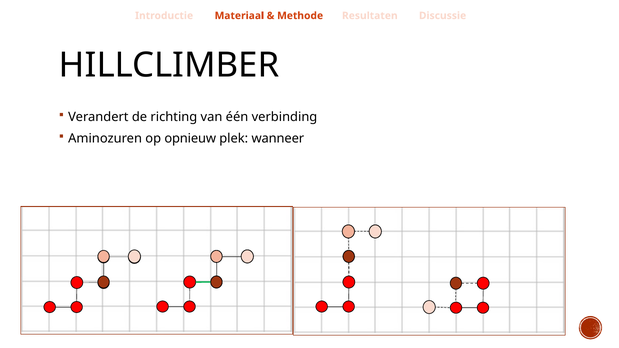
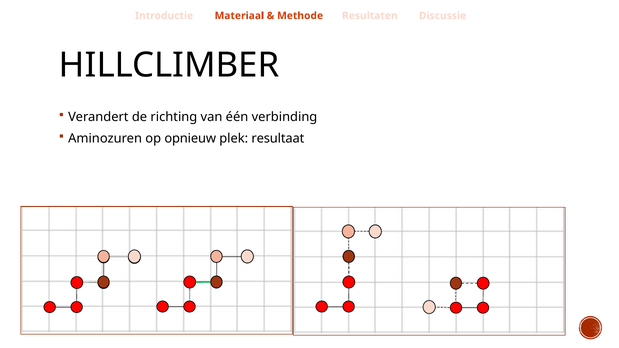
wanneer: wanneer -> resultaat (278, 139)
